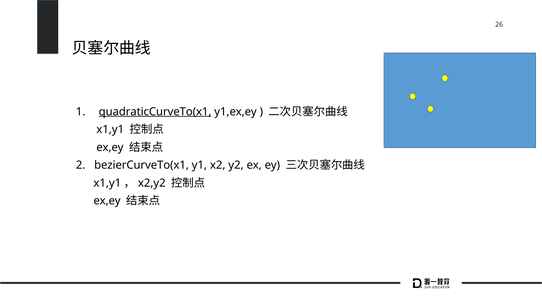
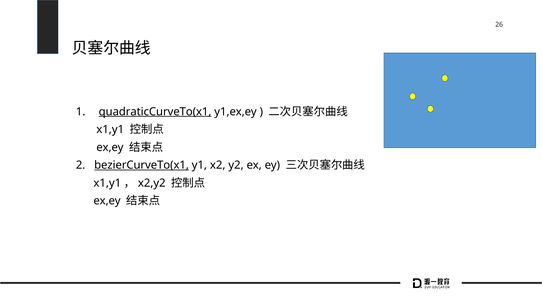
bezierCurveTo(x1 underline: none -> present (142, 165)
